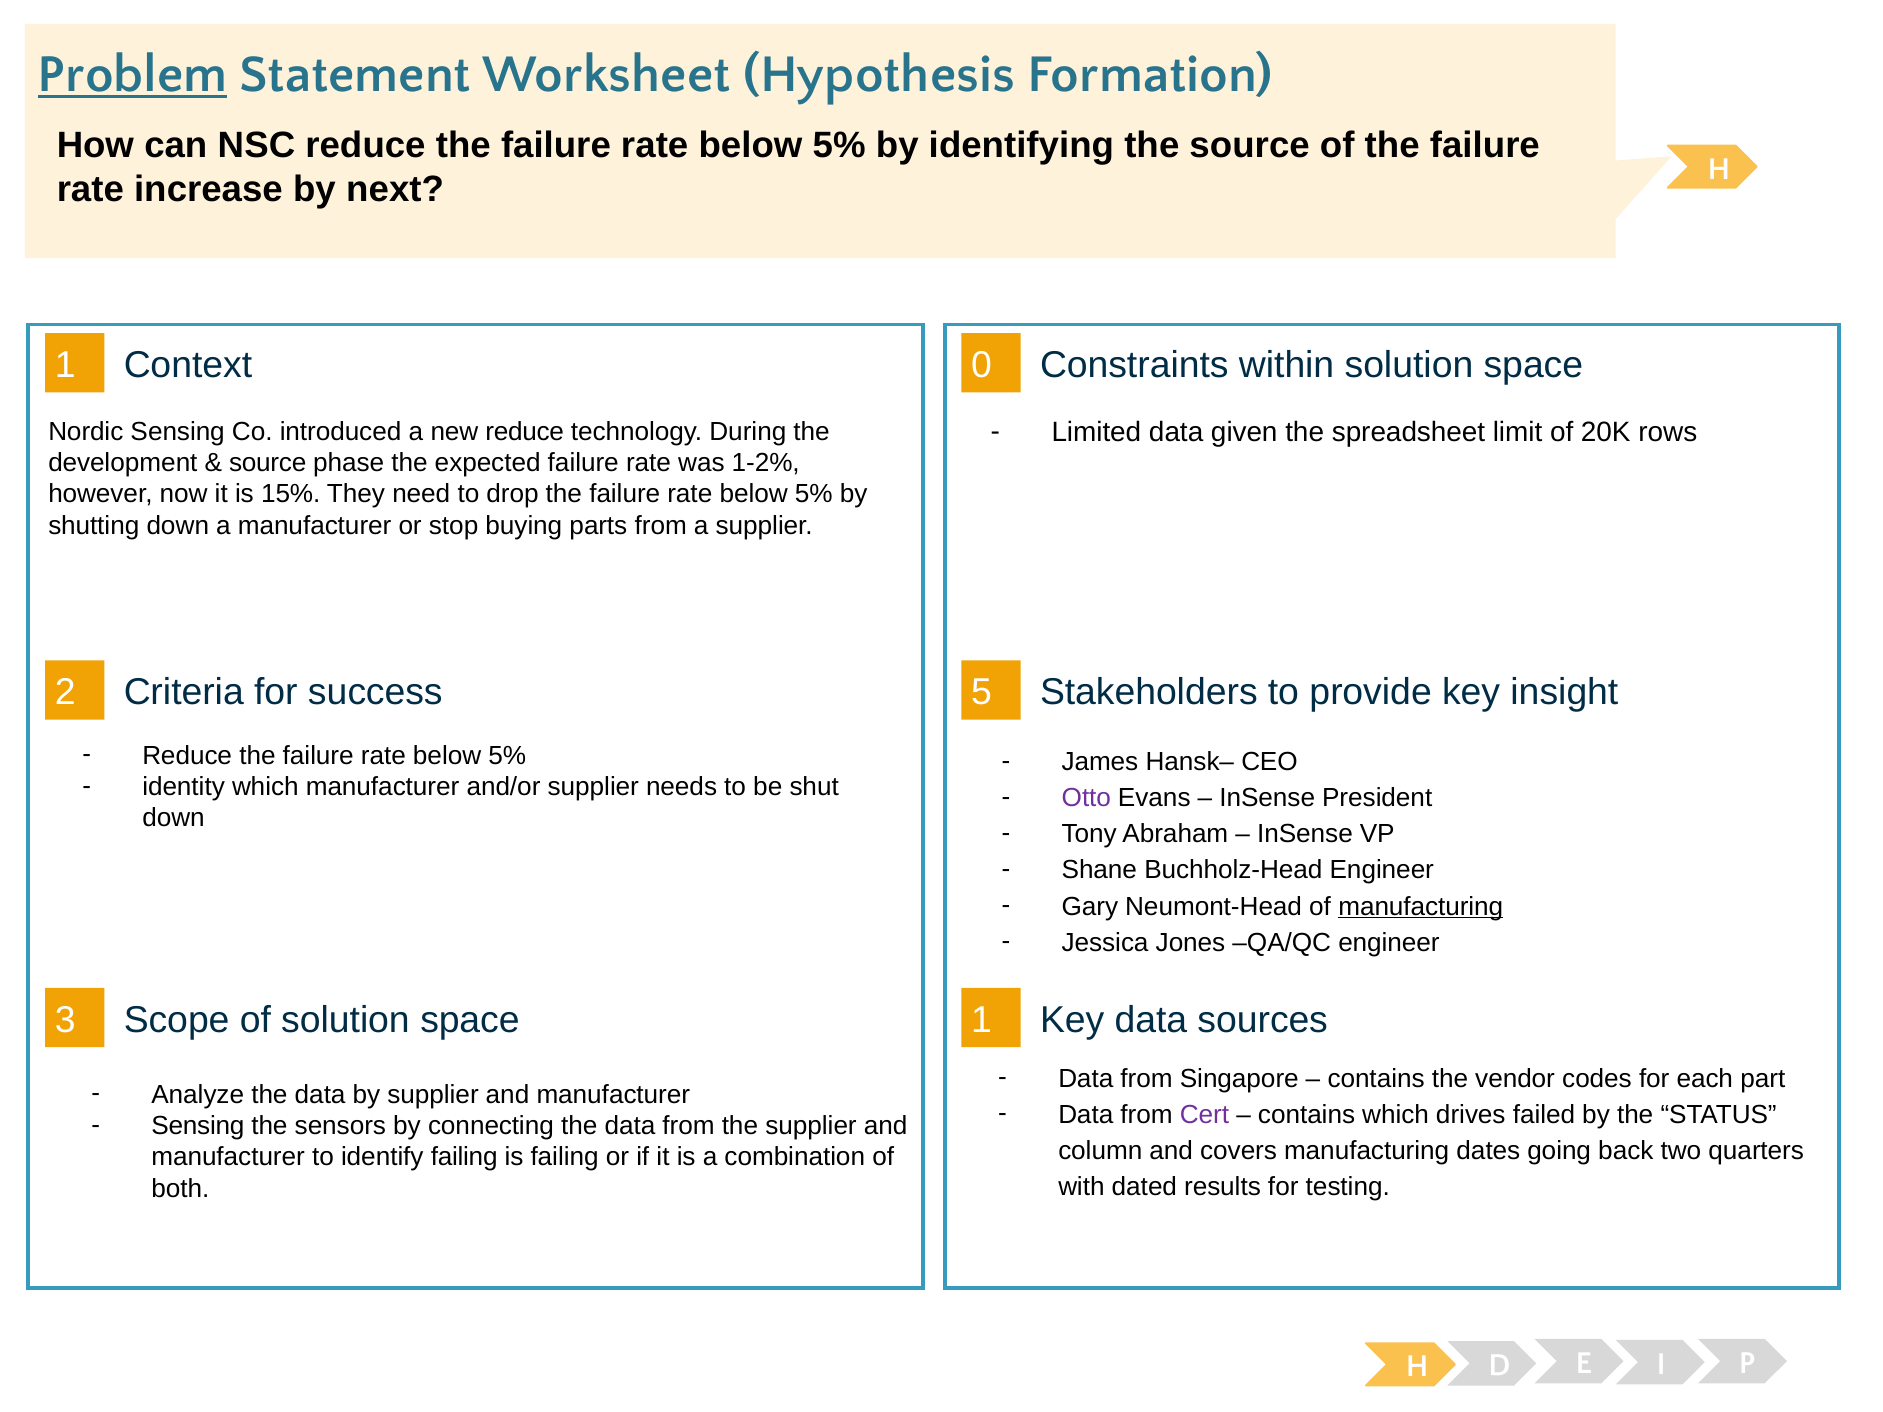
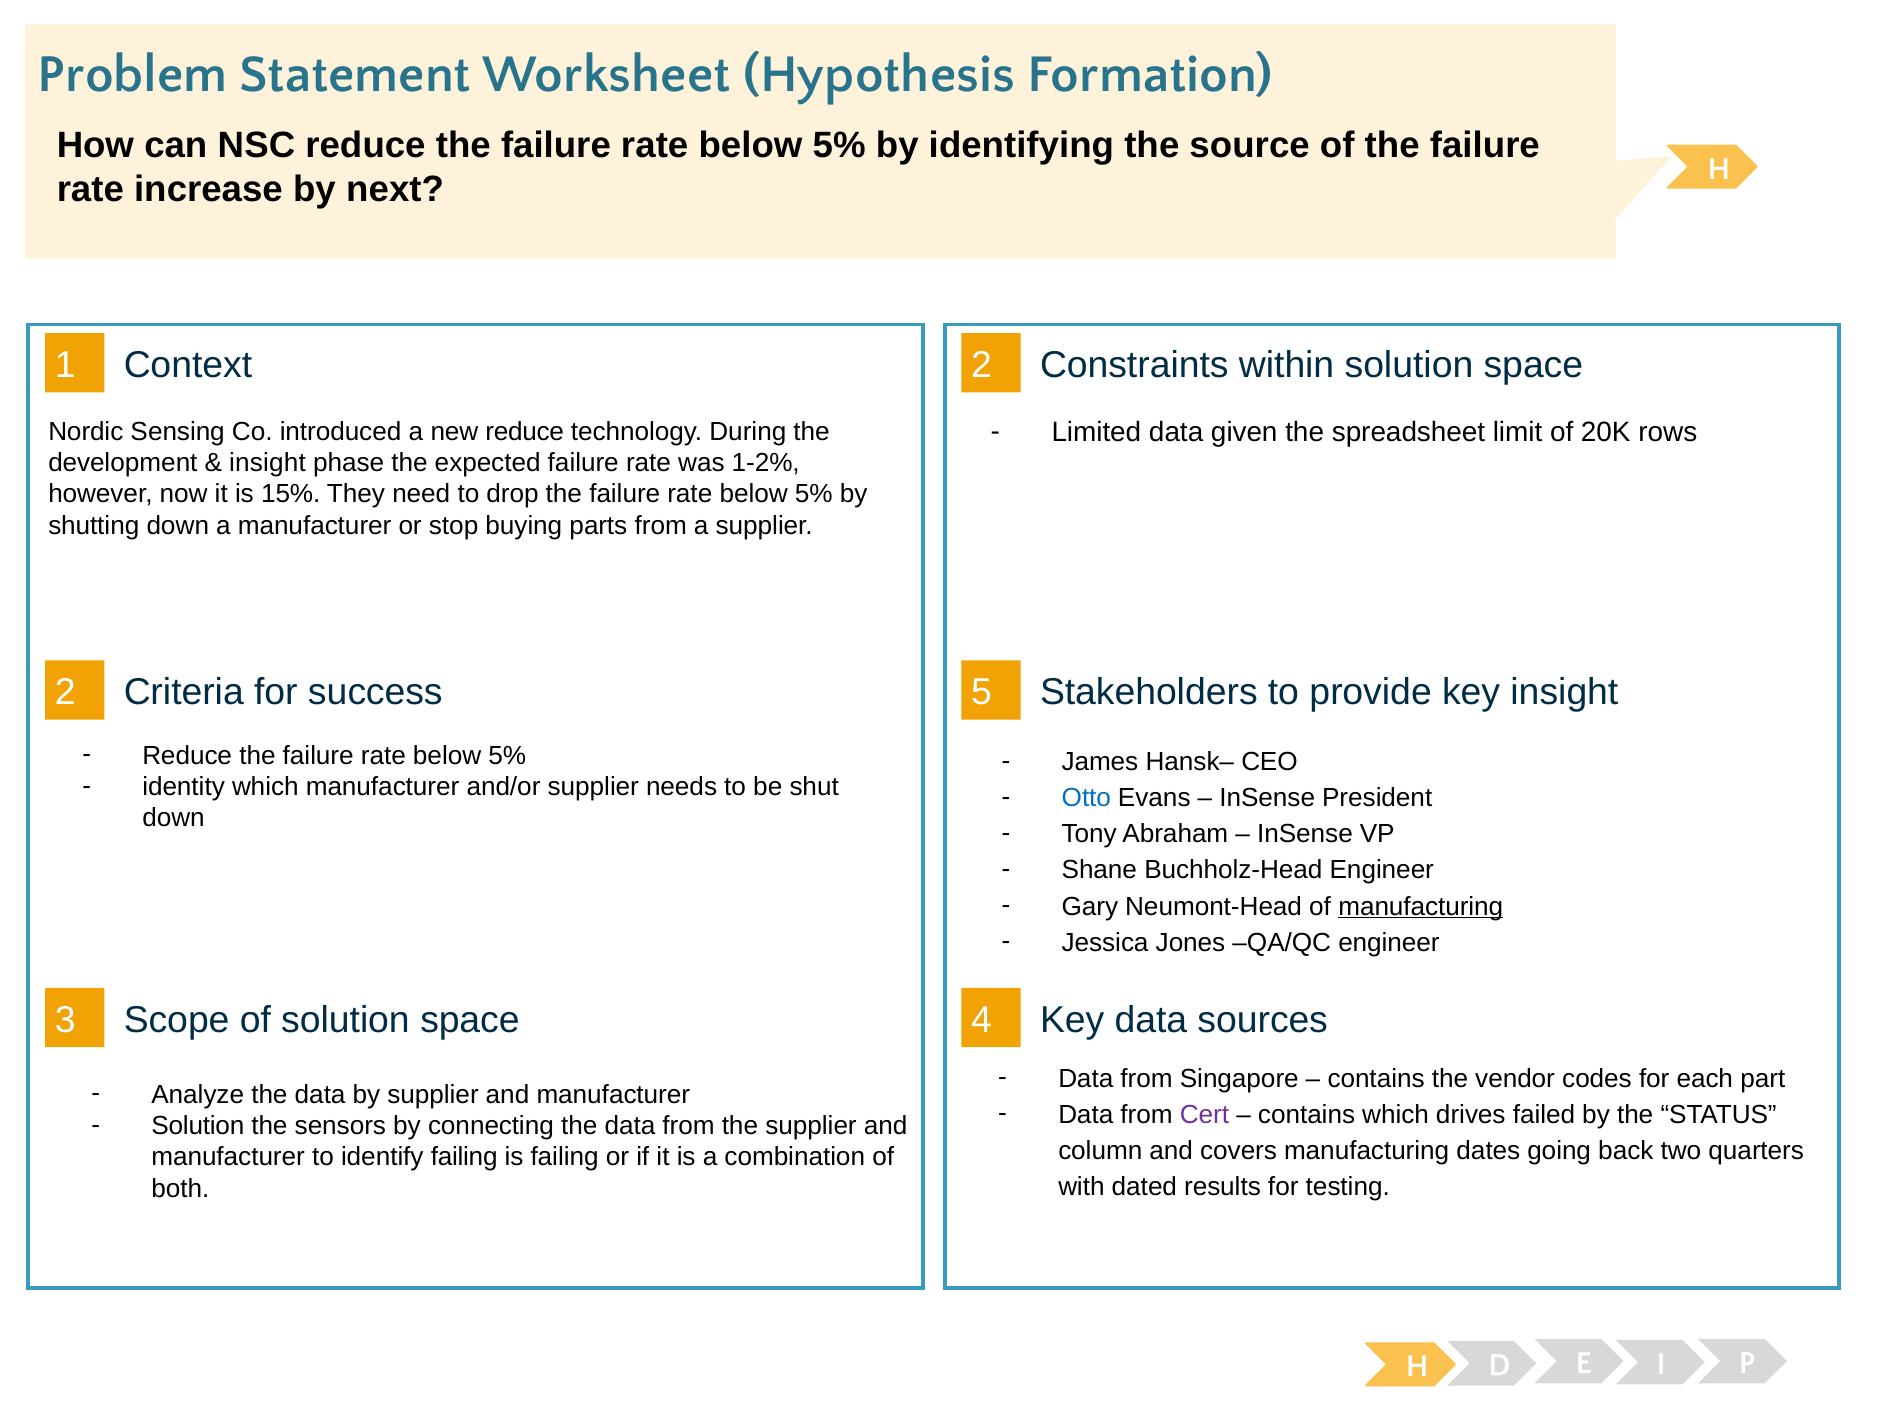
Problem underline: present -> none (133, 74)
1 0: 0 -> 2 (982, 366)
source: source -> insight (267, 463)
Otto colour: purple -> blue (1086, 798)
3 1: 1 -> 4 (982, 1020)
Sensing: Sensing -> Solution (198, 1126)
